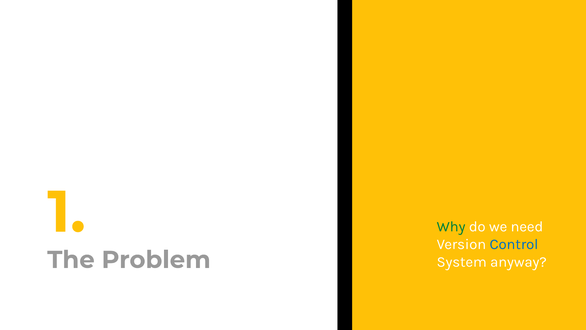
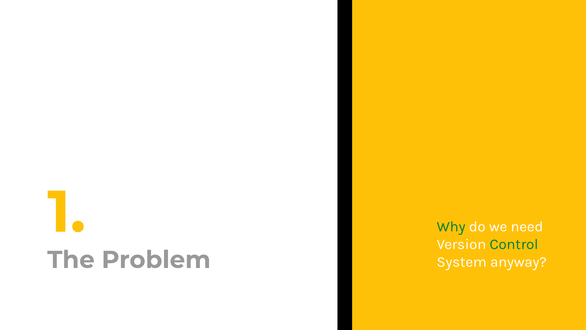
Control colour: blue -> green (514, 244)
